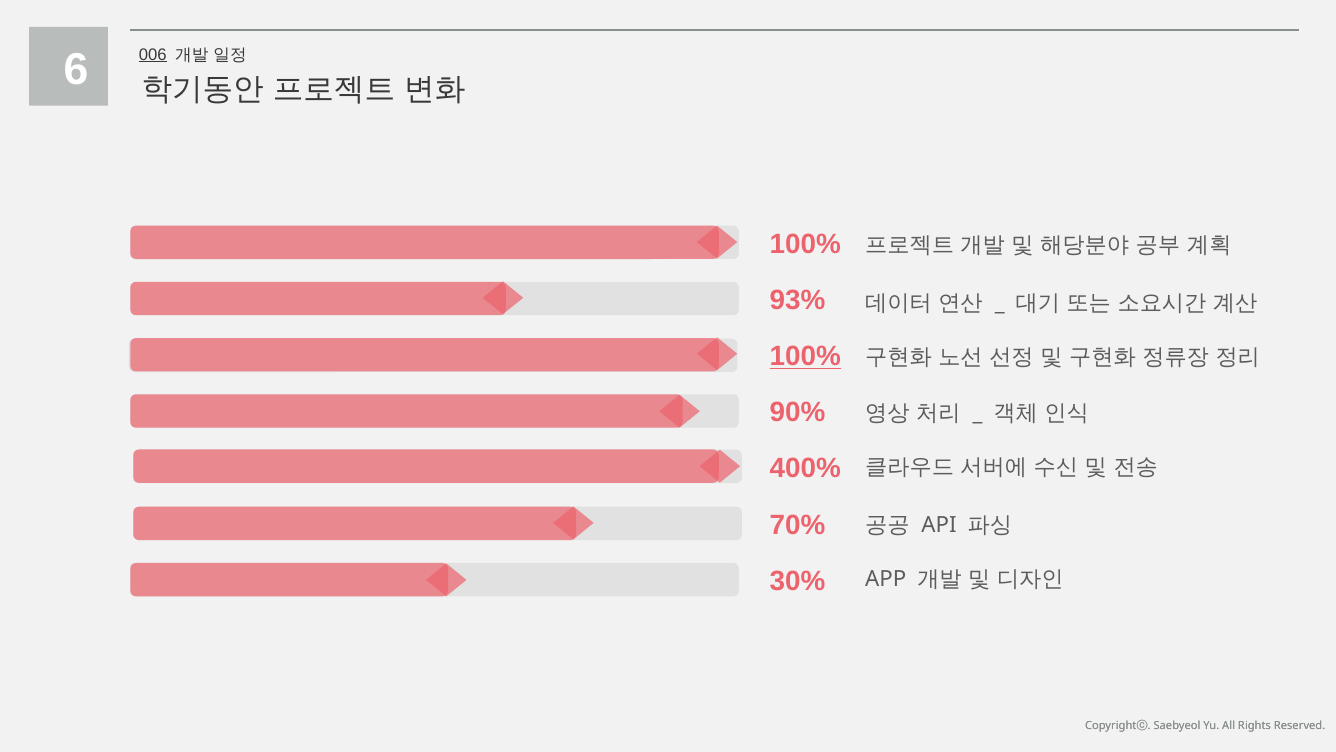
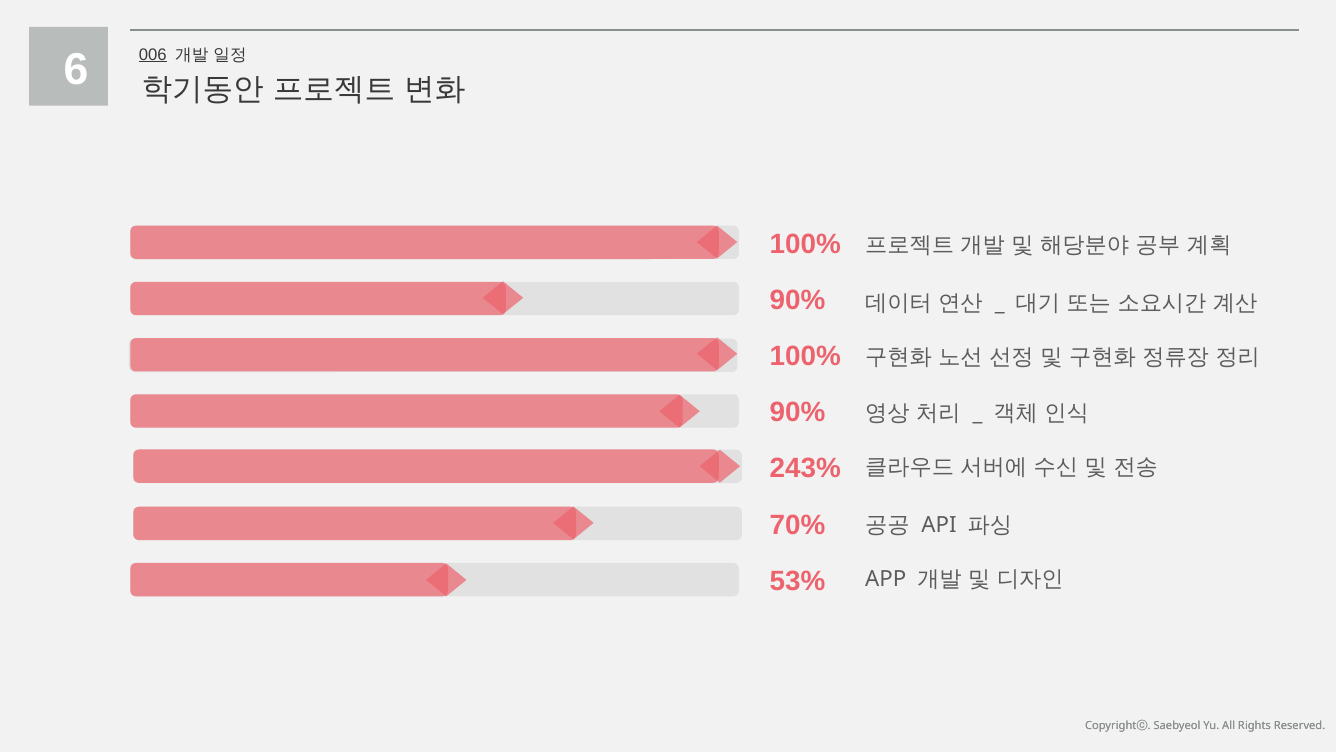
93%: 93% -> 90% (798, 300)
100% underline: present -> none (805, 356)
400%: 400% -> 243% (805, 468)
30%: 30% -> 53% (798, 581)
